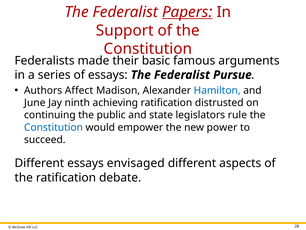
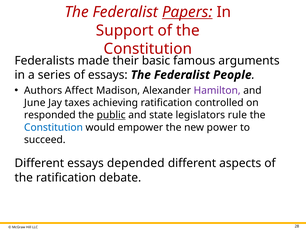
Pursue: Pursue -> People (232, 75)
Hamilton colour: blue -> purple (217, 90)
ninth: ninth -> taxes (77, 103)
distrusted: distrusted -> controlled (219, 103)
continuing: continuing -> responded (50, 115)
public underline: none -> present (111, 115)
envisaged: envisaged -> depended (136, 163)
